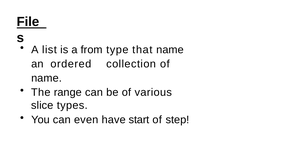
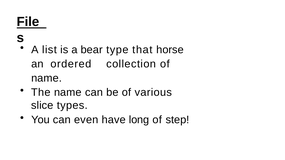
from: from -> bear (92, 50)
that name: name -> horse (170, 50)
The range: range -> name (68, 92)
start: start -> long (139, 120)
